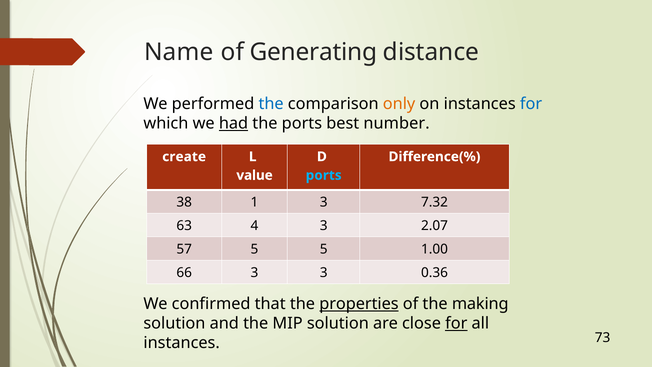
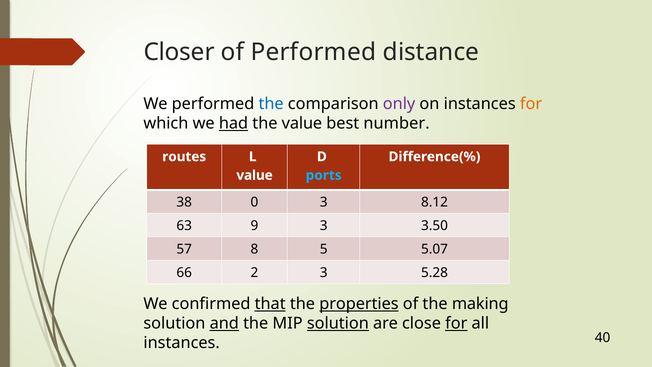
Name: Name -> Closer (179, 52)
of Generating: Generating -> Performed (313, 52)
only colour: orange -> purple (399, 104)
for colour: blue -> orange (531, 104)
the ports: ports -> value (302, 124)
create: create -> routes (184, 157)
1: 1 -> 0 (255, 202)
7.32: 7.32 -> 8.12 (435, 202)
4: 4 -> 9 (255, 226)
2.07: 2.07 -> 3.50 (435, 226)
57 5: 5 -> 8 (255, 249)
1.00: 1.00 -> 5.07 (435, 249)
66 3: 3 -> 2 (255, 273)
0.36: 0.36 -> 5.28 (435, 273)
that underline: none -> present (270, 304)
and underline: none -> present (224, 323)
solution underline: none -> present (338, 323)
73: 73 -> 40 (603, 338)
